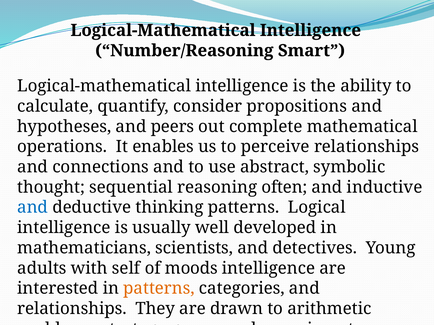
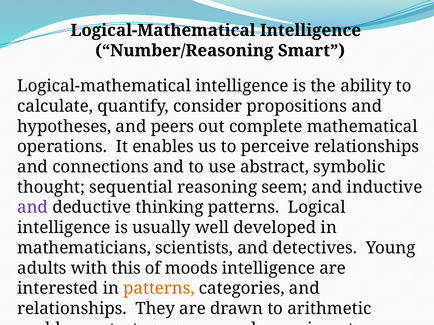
often: often -> seem (284, 187)
and colour: blue -> purple (33, 208)
self: self -> this (126, 269)
